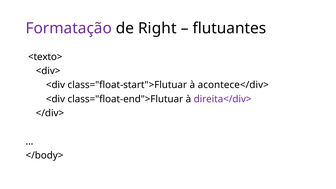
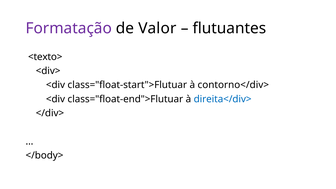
Right: Right -> Valor (157, 28)
acontece</div>: acontece</div> -> contorno</div> (233, 85)
direita</div> colour: purple -> blue (223, 99)
